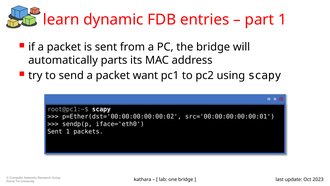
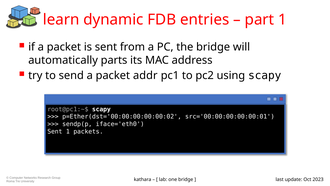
want: want -> addr (145, 75)
